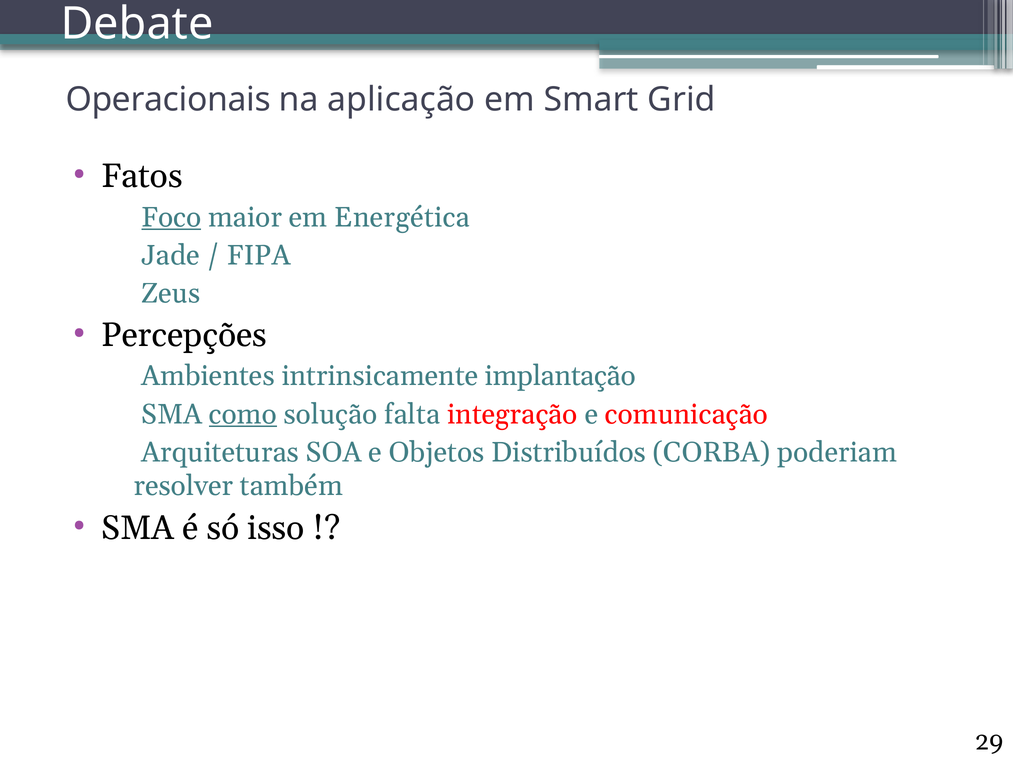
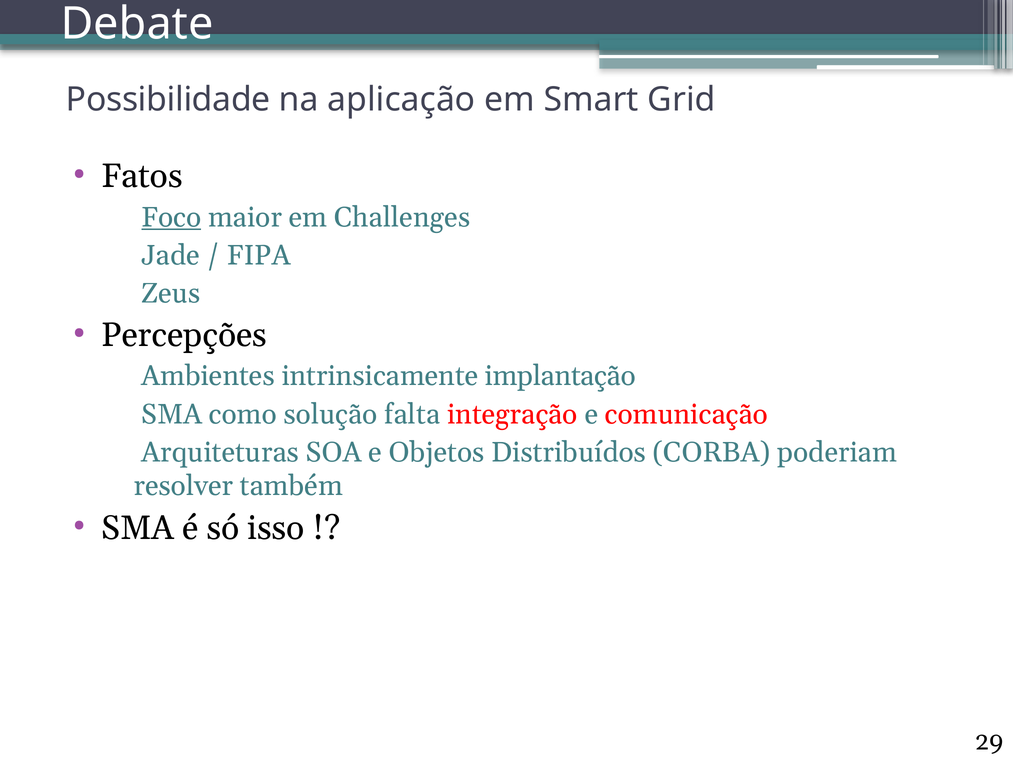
Operacionais: Operacionais -> Possibilidade (168, 99)
Energética: Energética -> Challenges (402, 217)
como underline: present -> none (243, 414)
